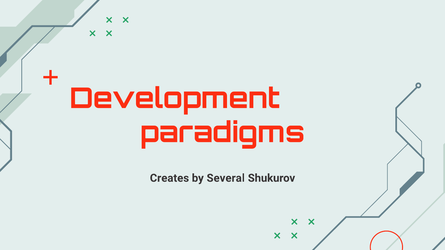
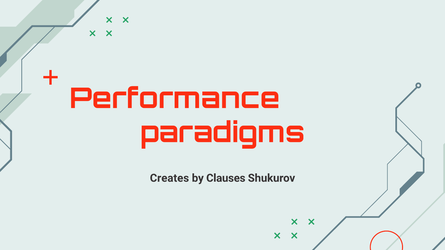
Development: Development -> Performance (175, 99)
Several: Several -> Clauses (226, 178)
